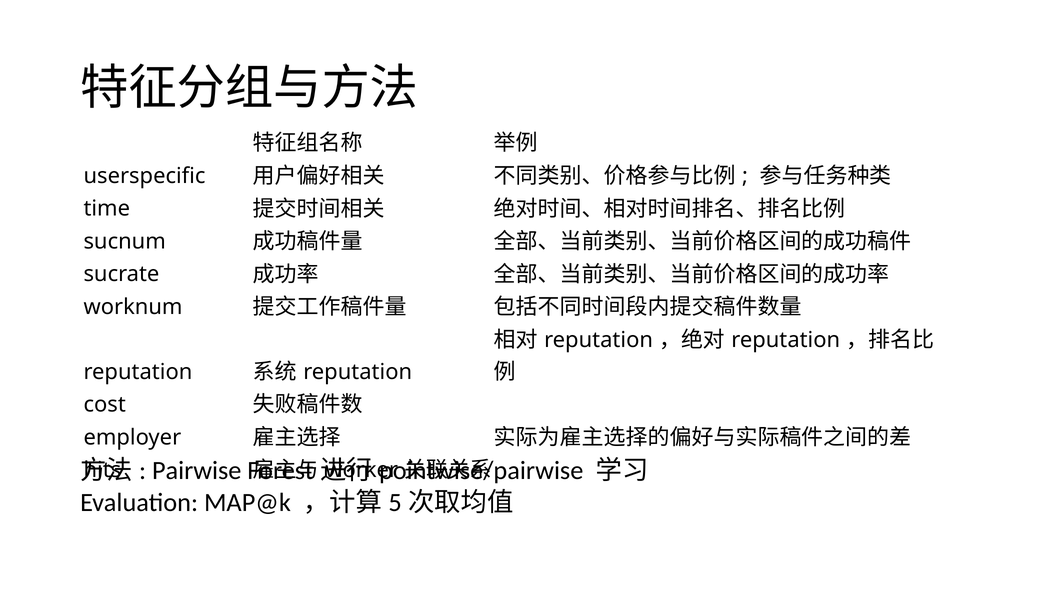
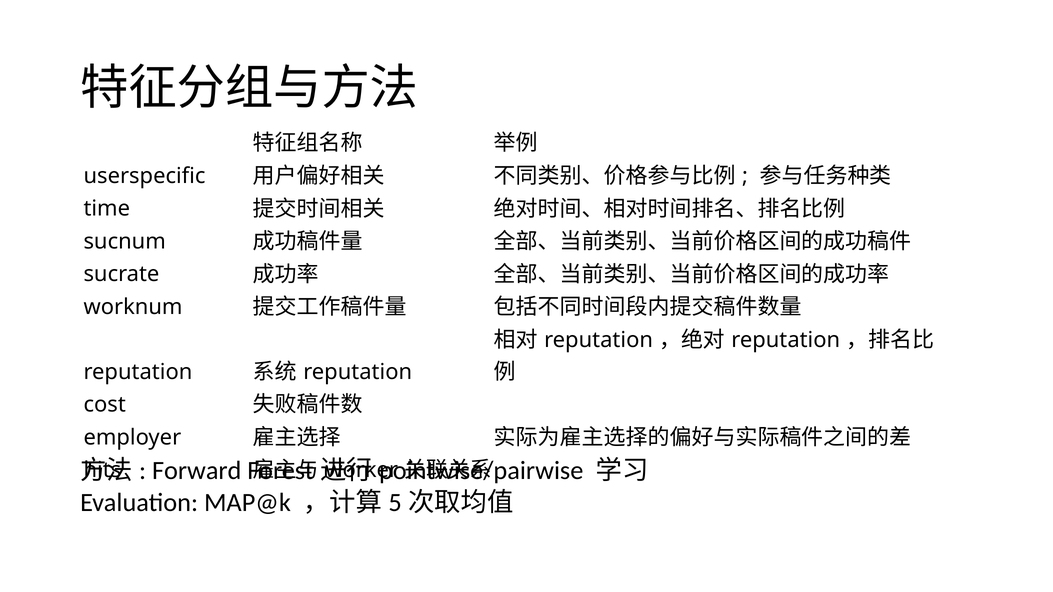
Pairwise: Pairwise -> Forward (197, 471)
